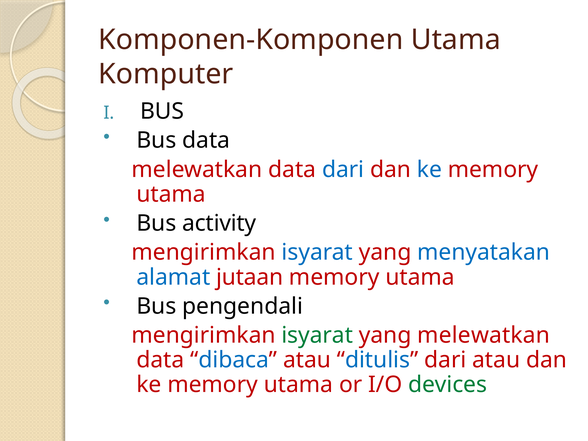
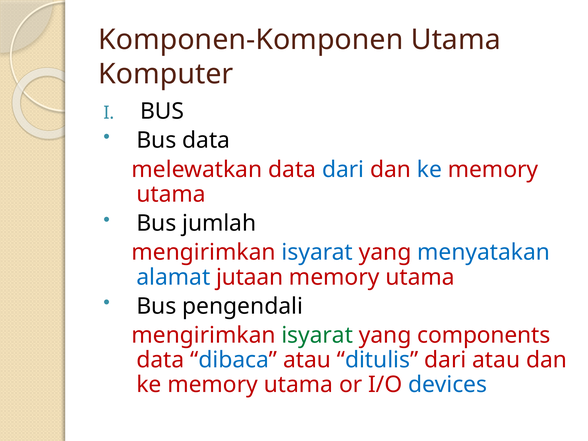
activity: activity -> jumlah (219, 223)
yang melewatkan: melewatkan -> components (484, 335)
devices colour: green -> blue (448, 385)
